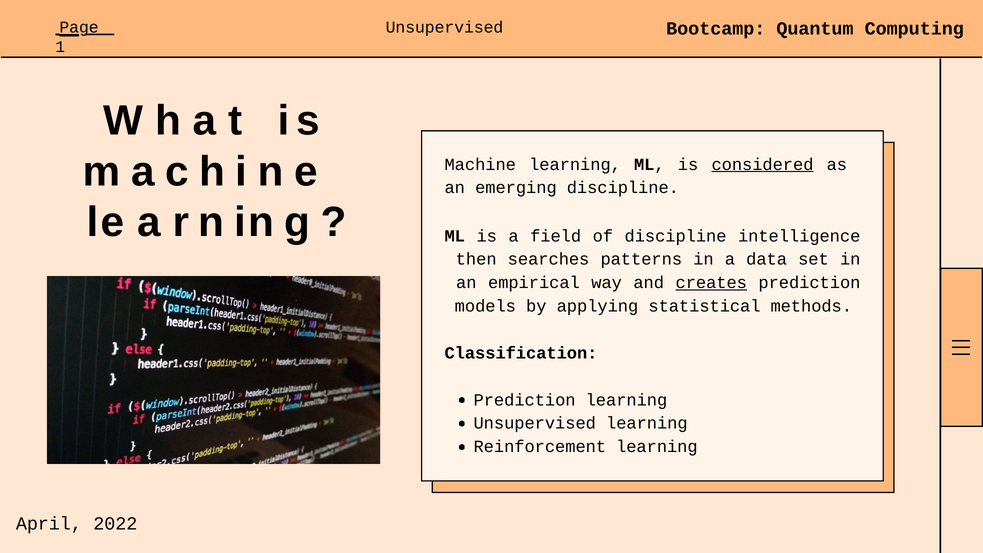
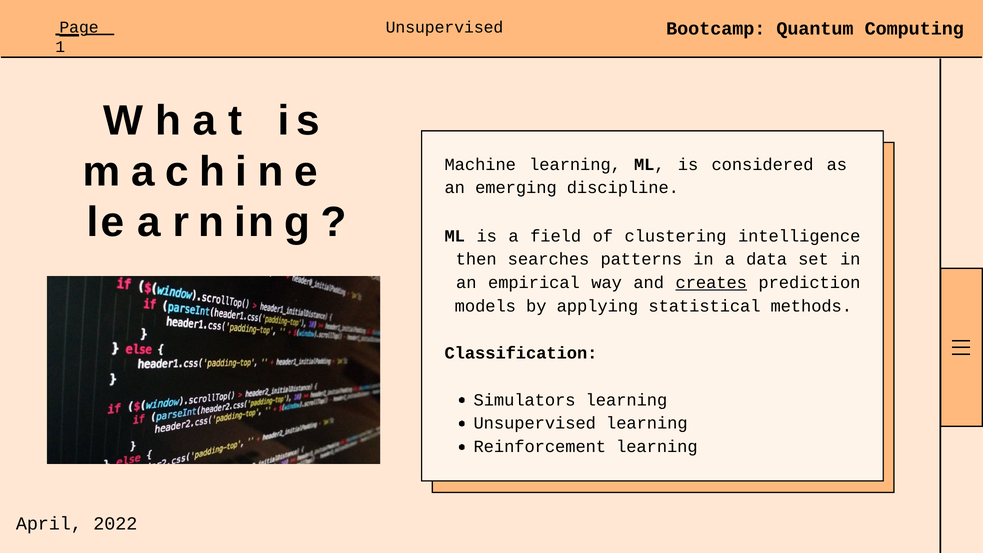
considered underline: present -> none (762, 164)
of discipline: discipline -> clustering (676, 236)
Prediction: Prediction -> Simulators (525, 400)
